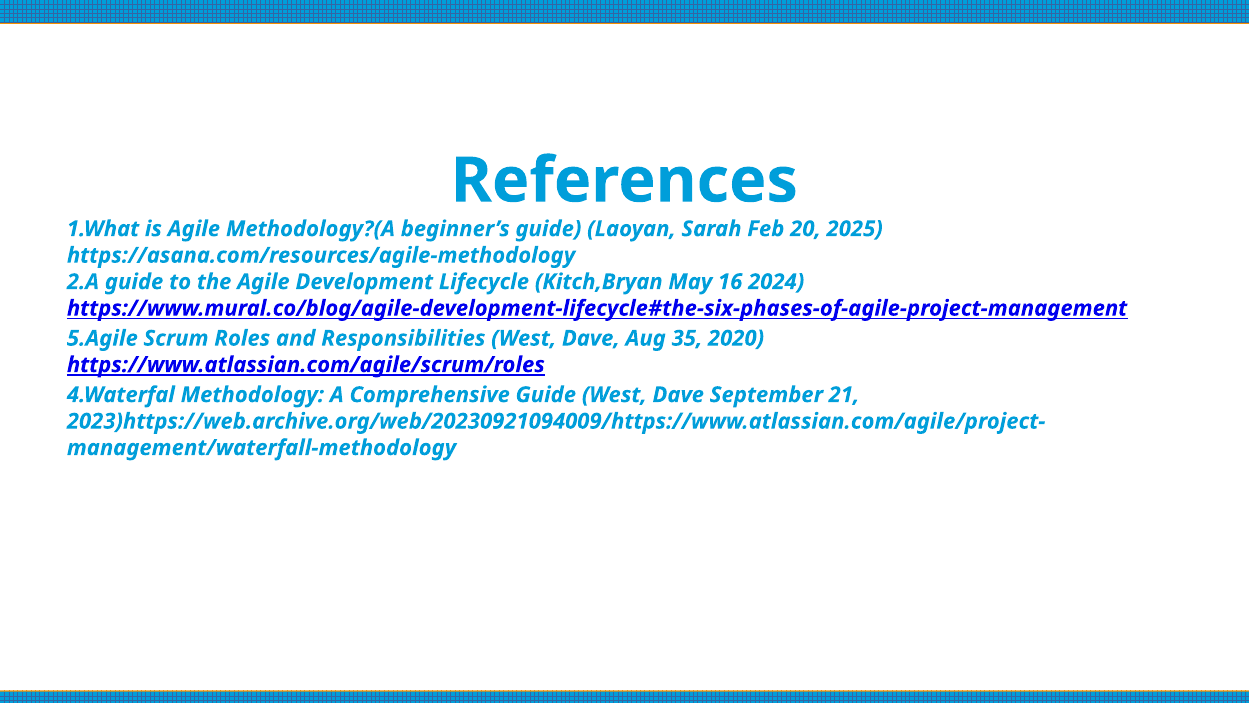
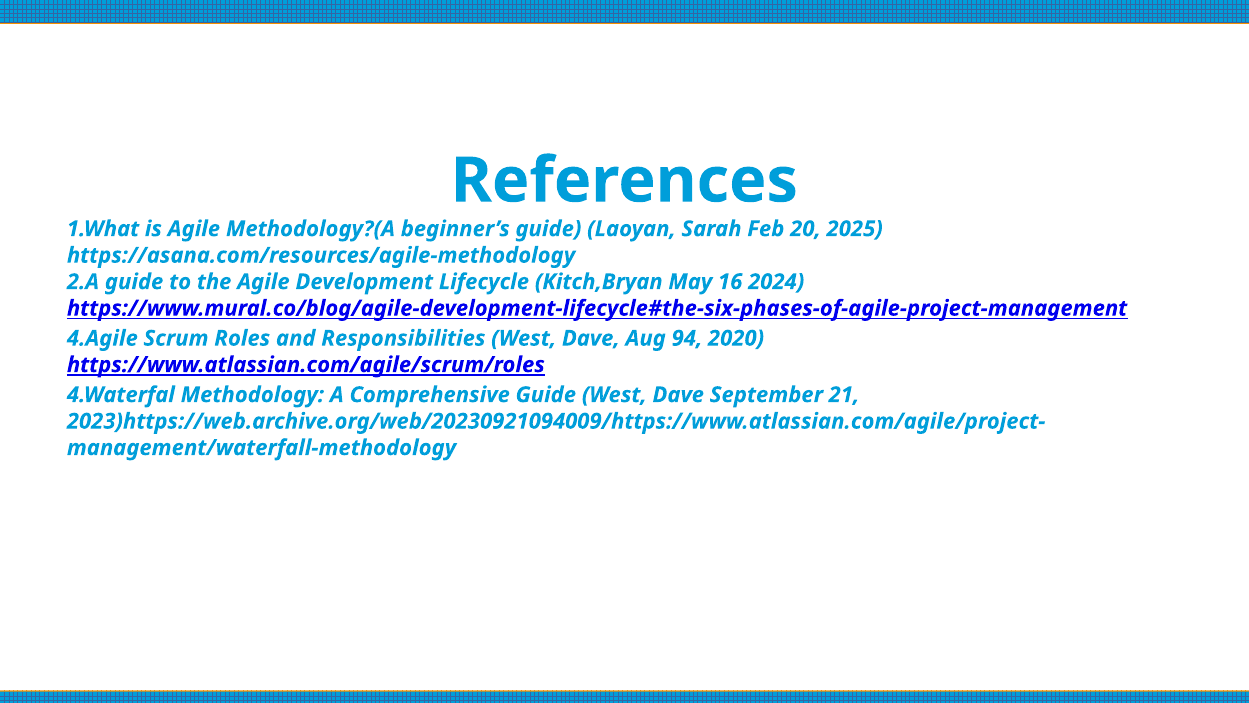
5.Agile: 5.Agile -> 4.Agile (102, 338)
35: 35 -> 94 (687, 338)
